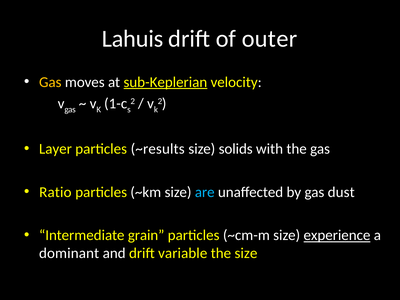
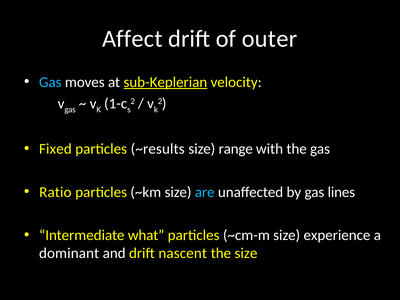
Lahuis: Lahuis -> Affect (132, 39)
Gas colour: yellow -> light blue (50, 82)
Layer: Layer -> Fixed (55, 149)
solids: solids -> range (236, 149)
dust: dust -> lines (341, 192)
grain: grain -> what (146, 235)
experience underline: present -> none (337, 235)
variable: variable -> nascent (183, 253)
